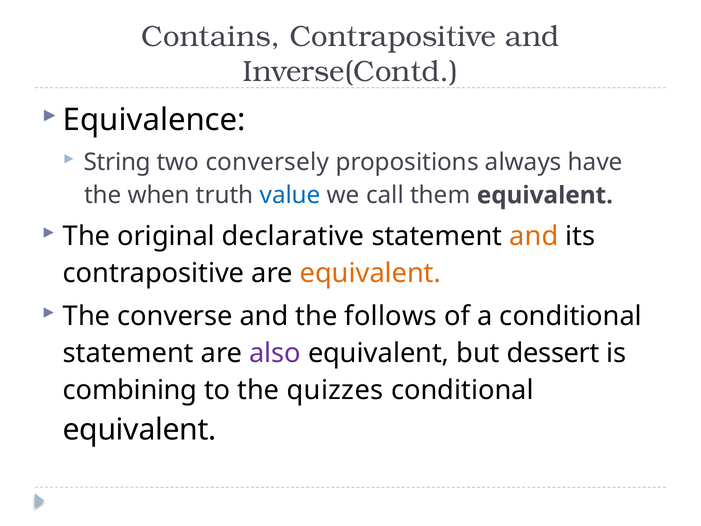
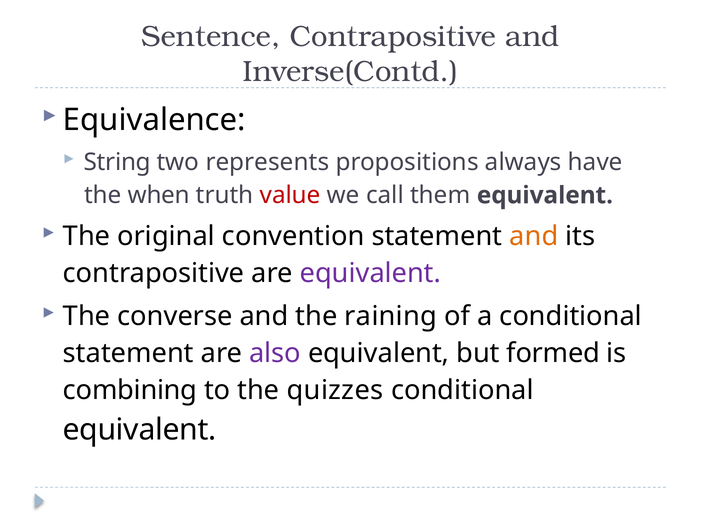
Contains: Contains -> Sentence (211, 37)
conversely: conversely -> represents (267, 162)
value colour: blue -> red (290, 195)
declarative: declarative -> convention (293, 236)
equivalent colour: orange -> purple (370, 273)
follows: follows -> raining (391, 316)
dessert: dessert -> formed (553, 353)
